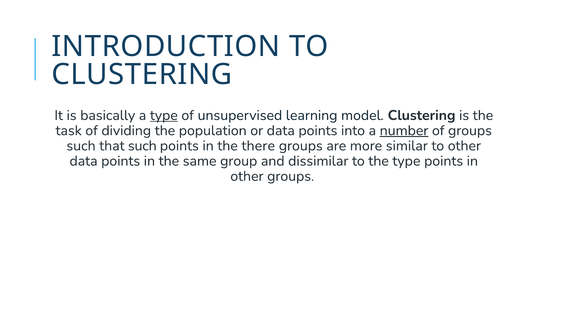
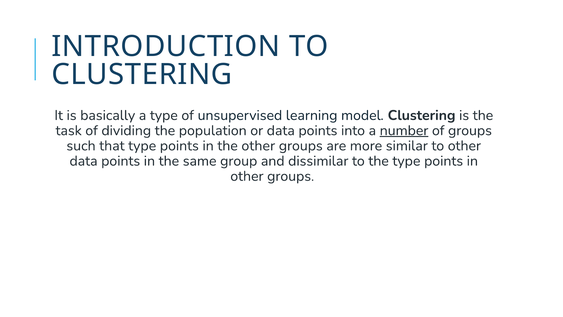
type underline: present -> none (164, 115)
that such: such -> type (142, 146)
the there: there -> other (258, 146)
